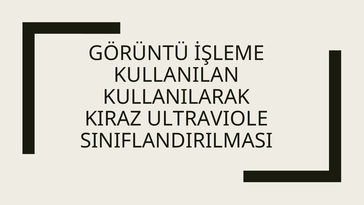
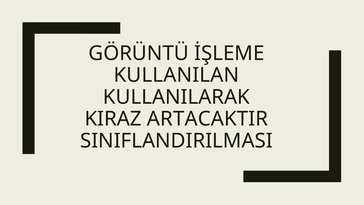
ULTRAVIOLE: ULTRAVIOLE -> ARTACAKTIR (208, 119)
